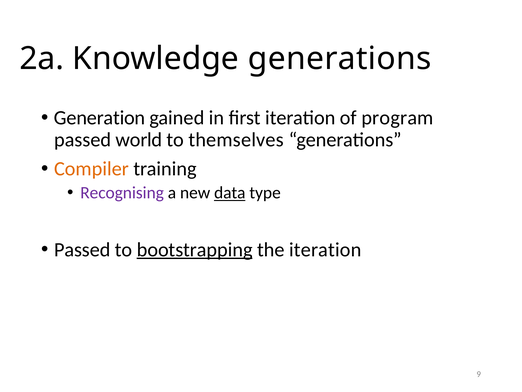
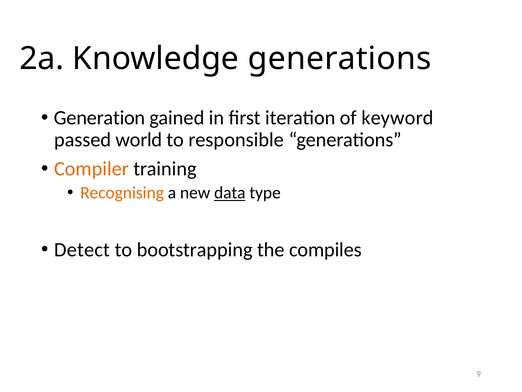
program: program -> keyword (398, 118)
themselves: themselves -> responsible (236, 140)
Recognising colour: purple -> orange (122, 193)
Passed: Passed -> Detect (82, 249)
bootstrapping underline: present -> none (195, 249)
the iteration: iteration -> compiles (325, 249)
